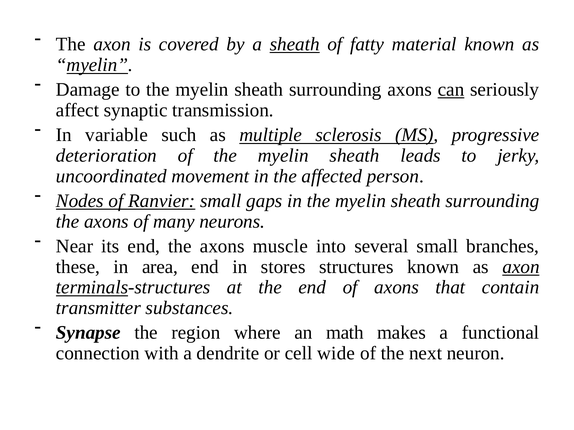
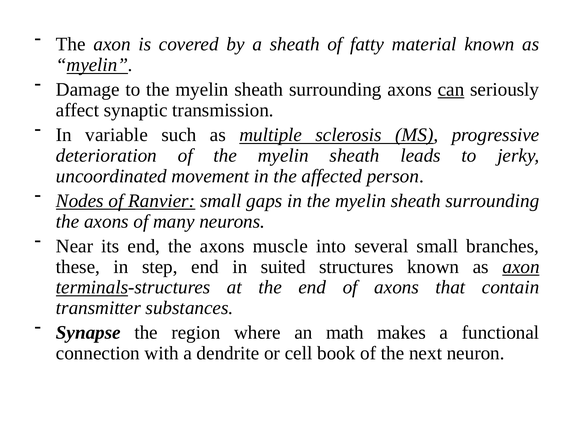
sheath underline: present -> none (295, 44)
area: area -> step (160, 267)
stores: stores -> suited (283, 267)
wide: wide -> book (336, 354)
